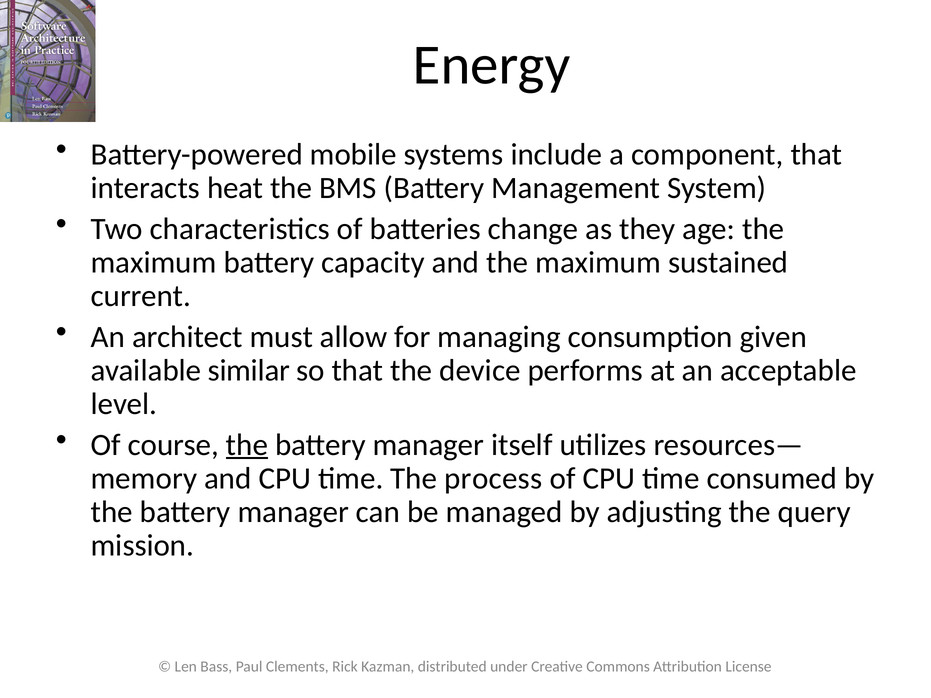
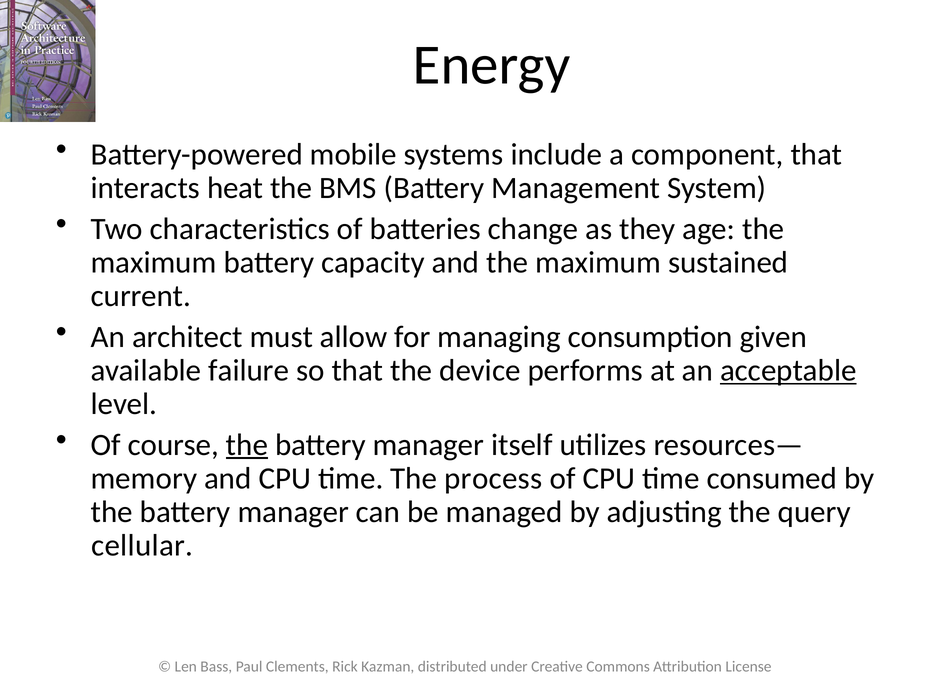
similar: similar -> failure (249, 371)
acceptable underline: none -> present (788, 371)
mission: mission -> cellular (142, 545)
